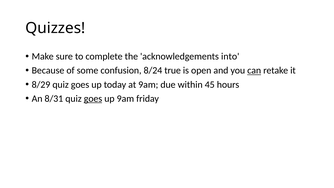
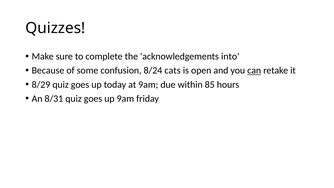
true: true -> cats (173, 70)
45: 45 -> 85 (210, 84)
goes underline: present -> none (93, 98)
